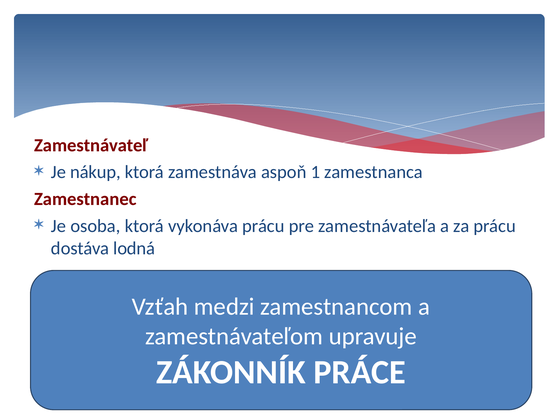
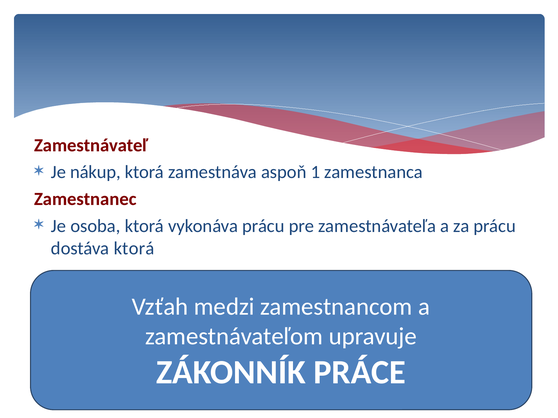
dostáva lodná: lodná -> ktorá (134, 249)
